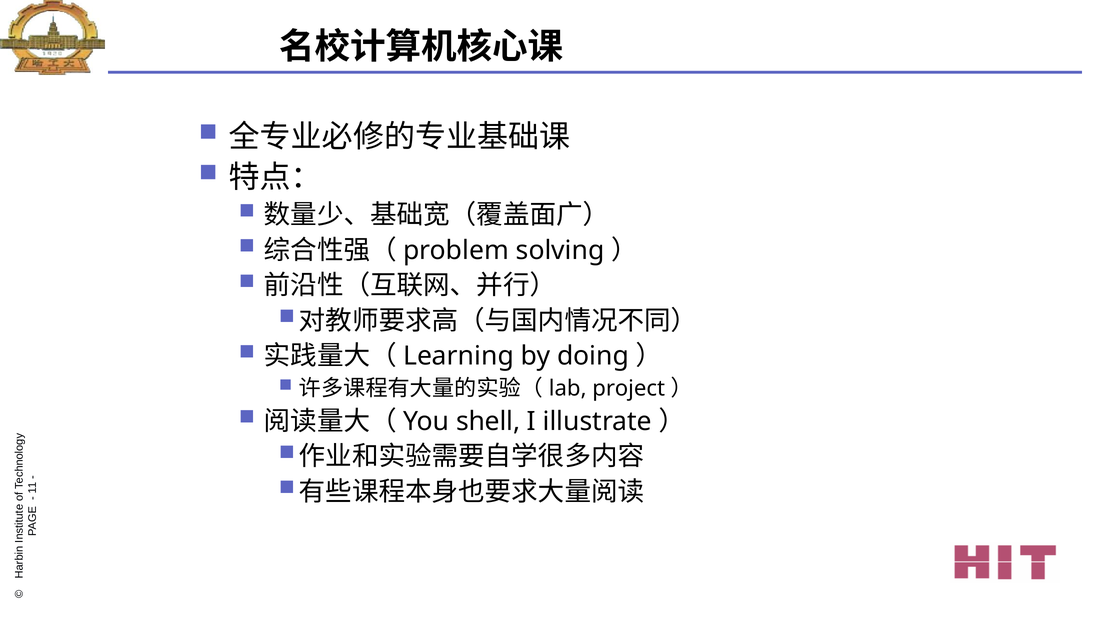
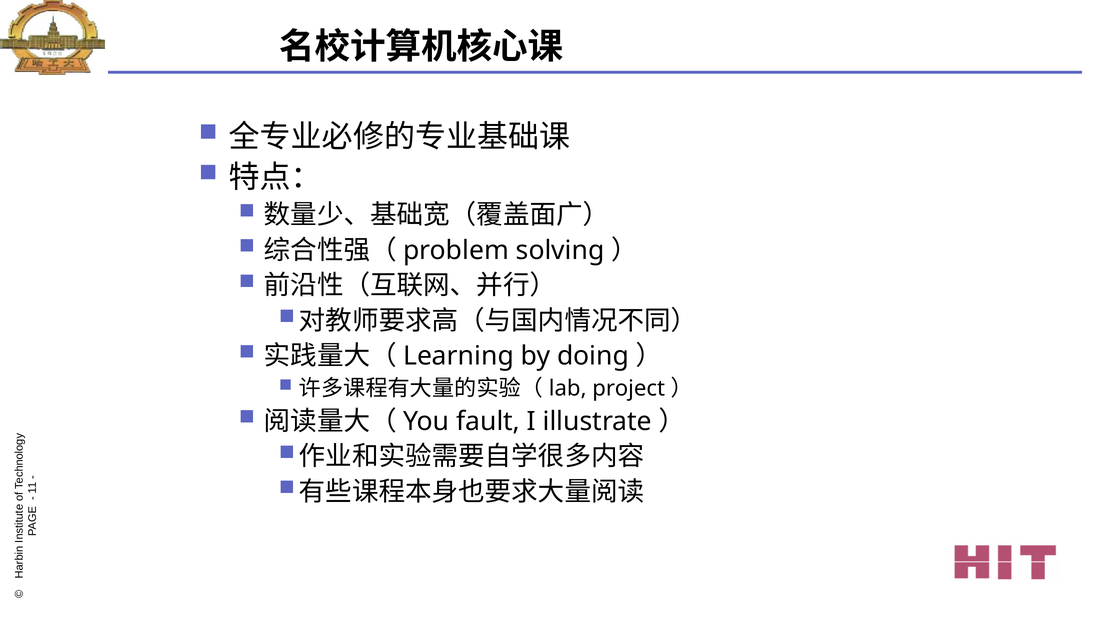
shell: shell -> fault (488, 422)
